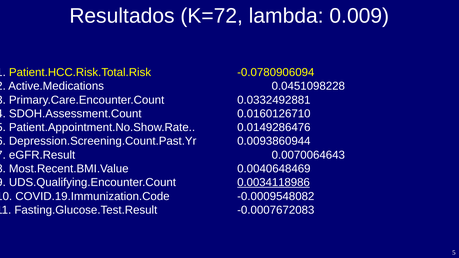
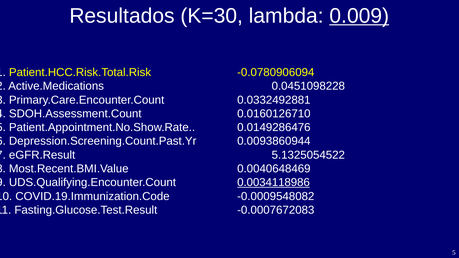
K=72: K=72 -> K=30 (212, 16)
0.009 underline: none -> present (359, 16)
0.0070064643: 0.0070064643 -> 5.1325054522 (308, 155)
